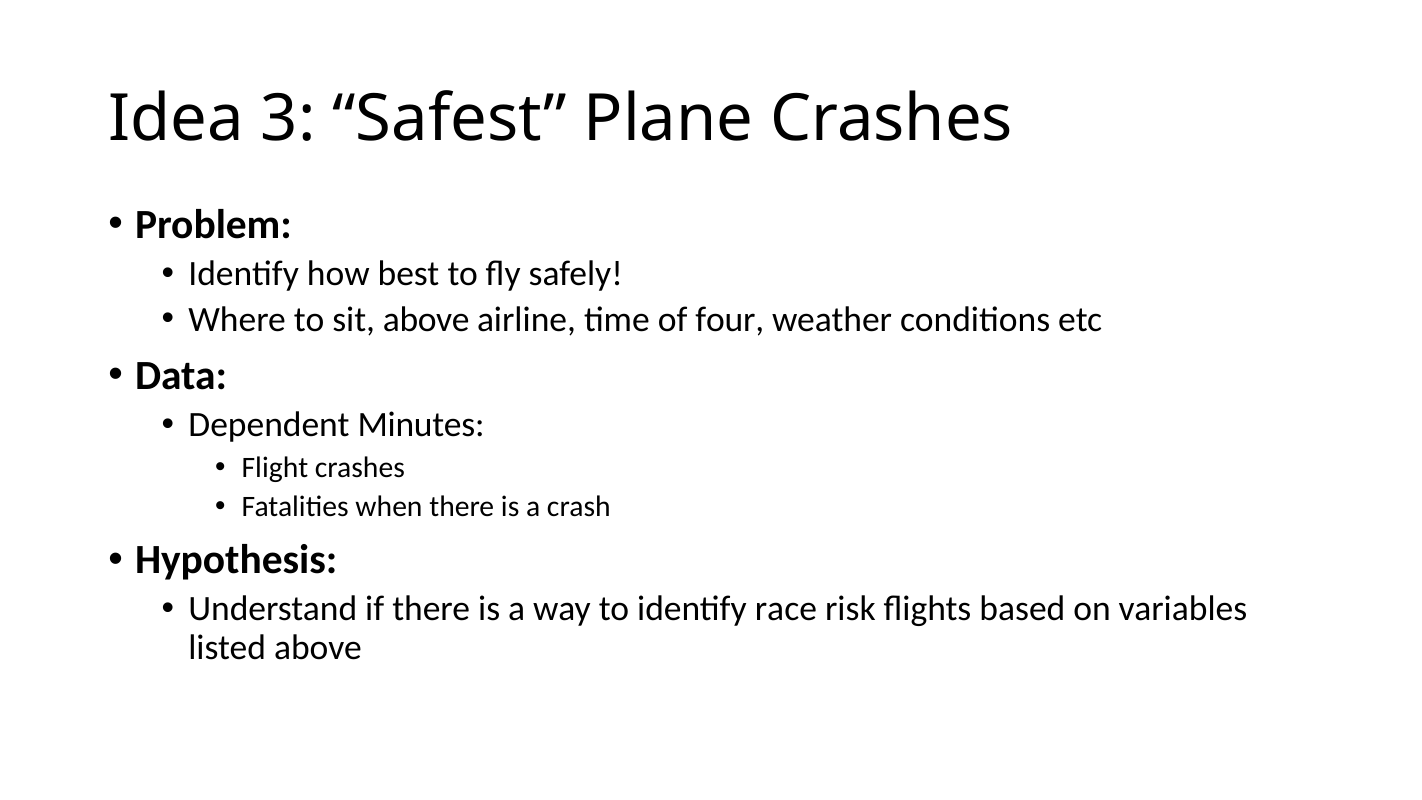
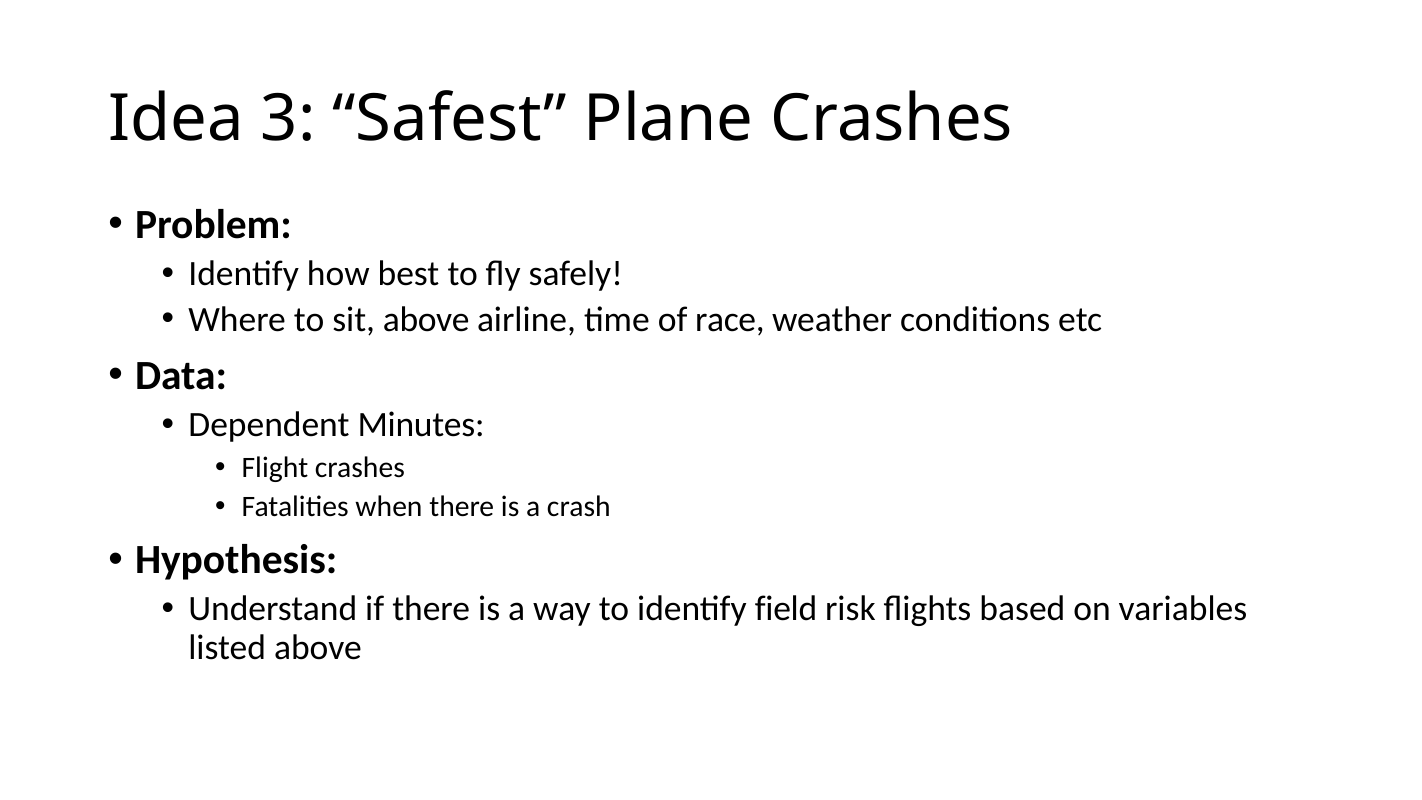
four: four -> race (730, 319)
race: race -> field (786, 609)
